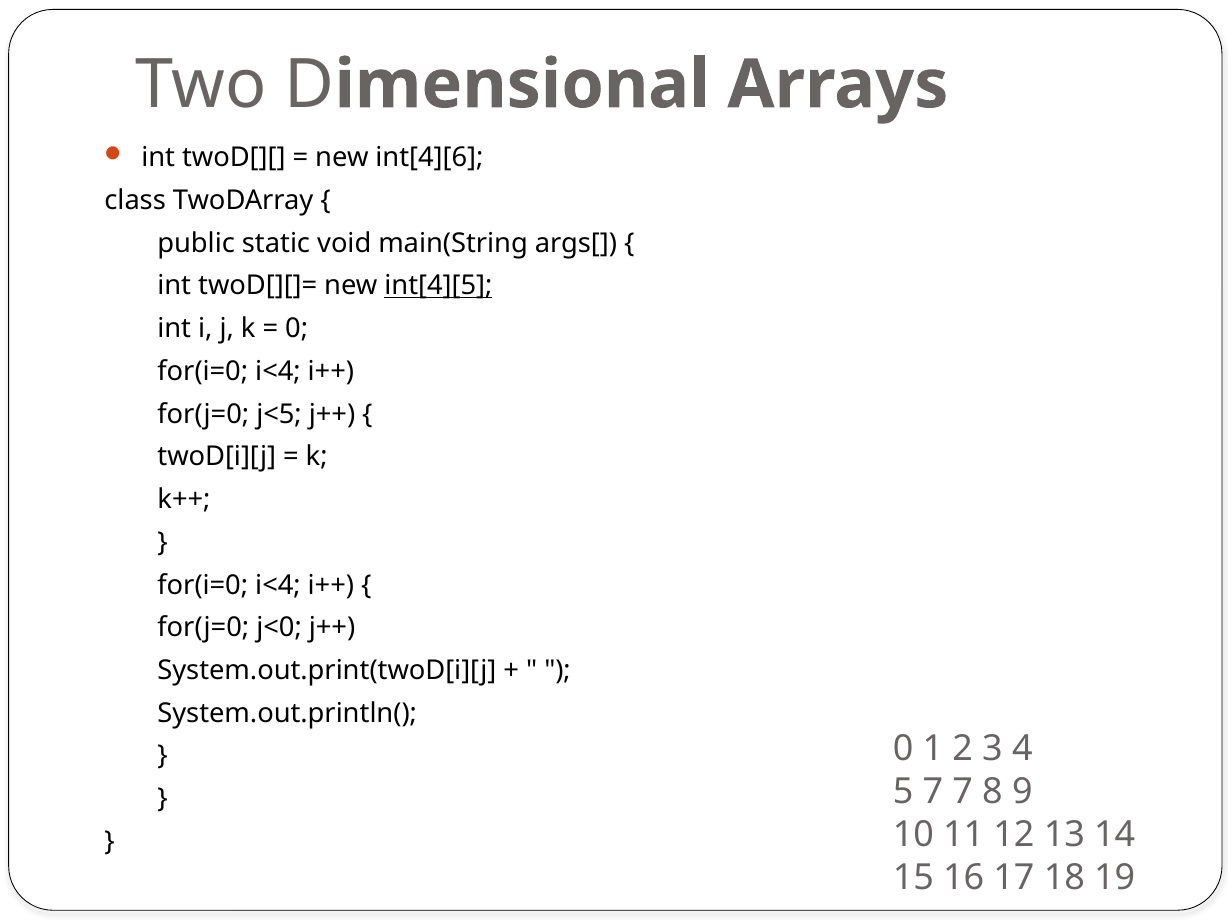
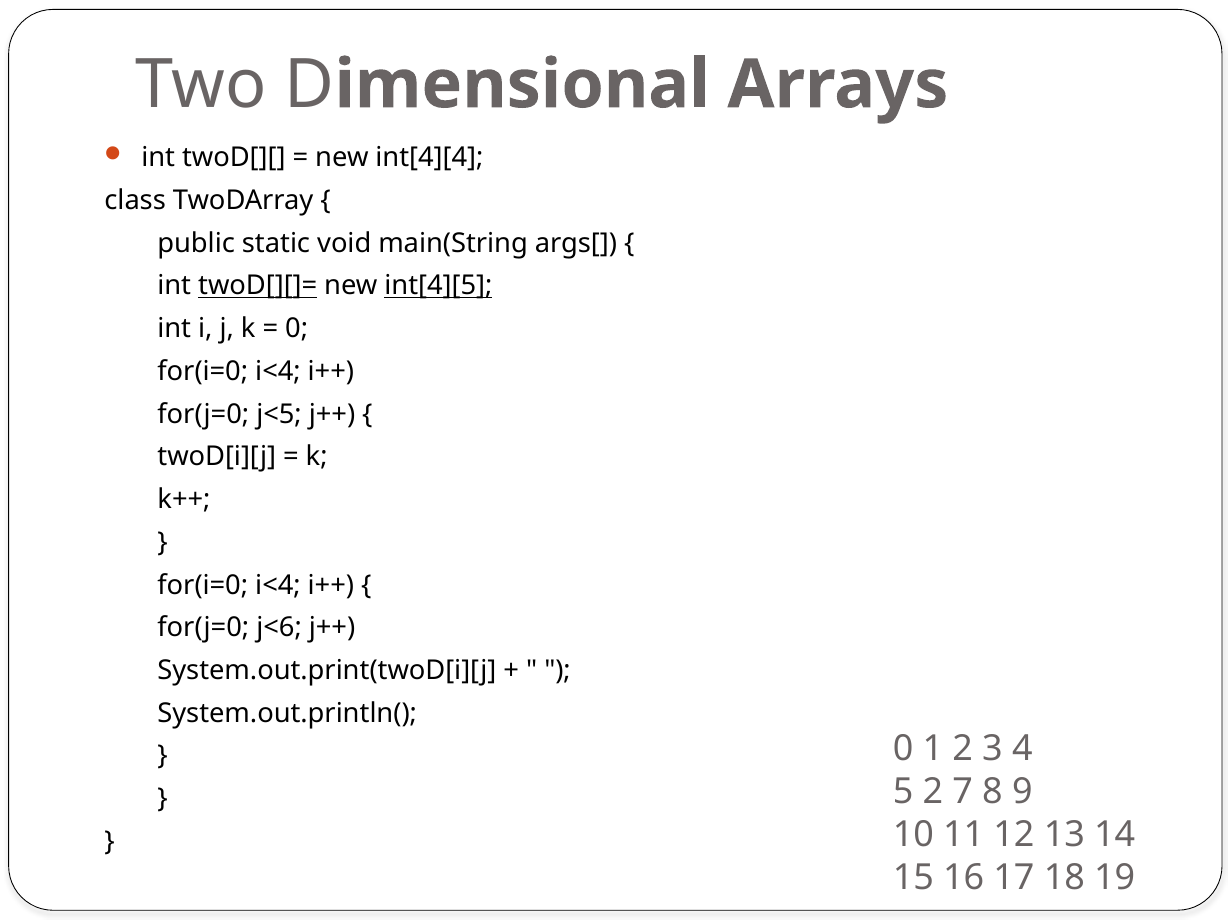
int[4][6: int[4][6 -> int[4][4 (429, 158)
twoD[][]= underline: none -> present (258, 286)
j<0: j<0 -> j<6 (279, 628)
5 7: 7 -> 2 (933, 792)
